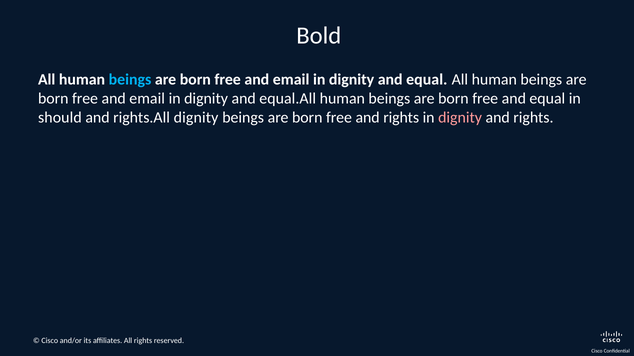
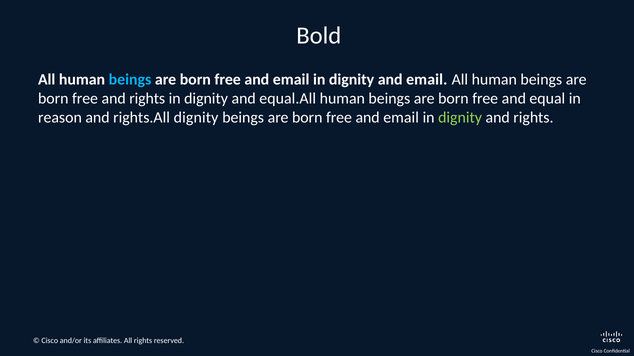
dignity and equal: equal -> email (427, 80)
email: email -> rights (147, 99)
should: should -> reason (60, 118)
rights: rights -> email (401, 118)
dignity colour: pink -> light green (460, 118)
